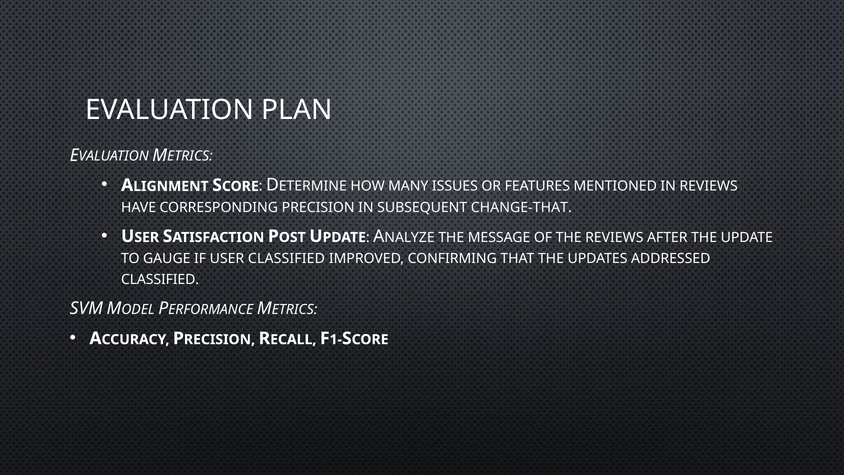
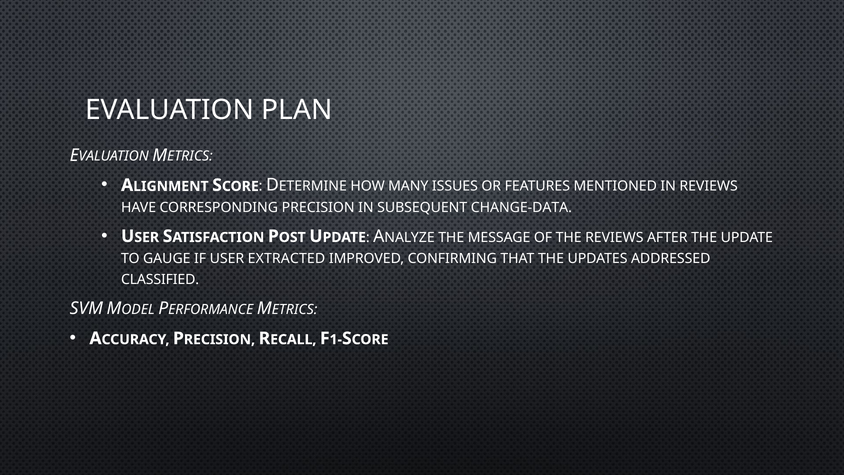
CHANGE-THAT: CHANGE-THAT -> CHANGE-DATA (521, 207)
USER CLASSIFIED: CLASSIFIED -> EXTRACTED (286, 258)
